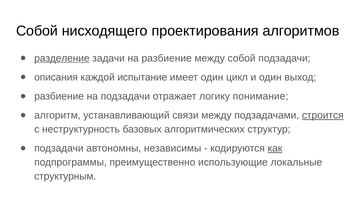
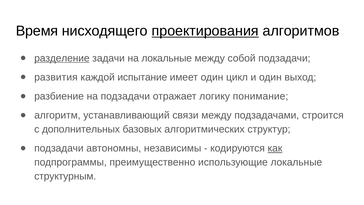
Собой: Собой -> Время (37, 31)
проектирования underline: none -> present (205, 31)
на разбиение: разбиение -> локальные (167, 58)
описания: описания -> развития (56, 77)
строится underline: present -> none (323, 115)
неструктурность: неструктурность -> дополнительных (81, 129)
